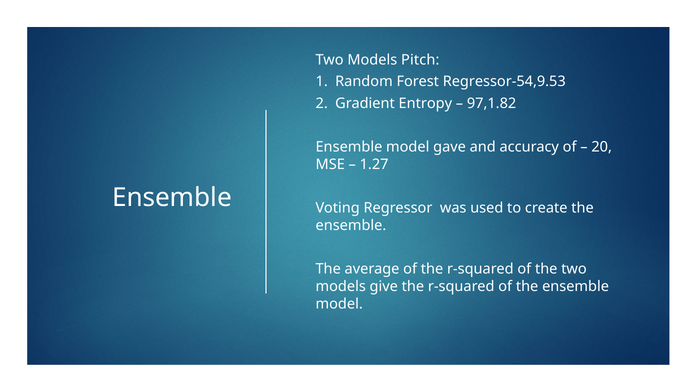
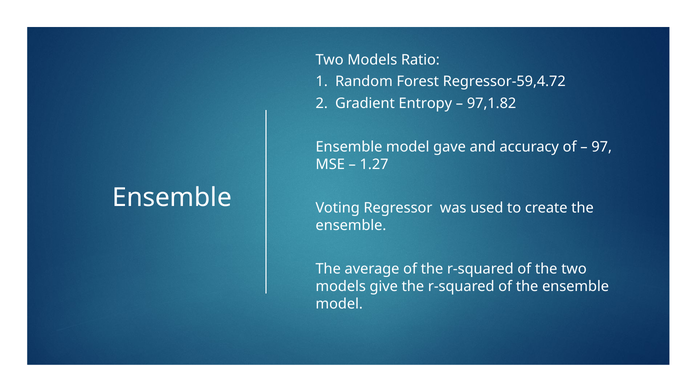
Pitch: Pitch -> Ratio (420, 60)
Regressor-54,9.53: Regressor-54,9.53 -> Regressor-59,4.72 (504, 82)
20: 20 -> 97 (602, 147)
